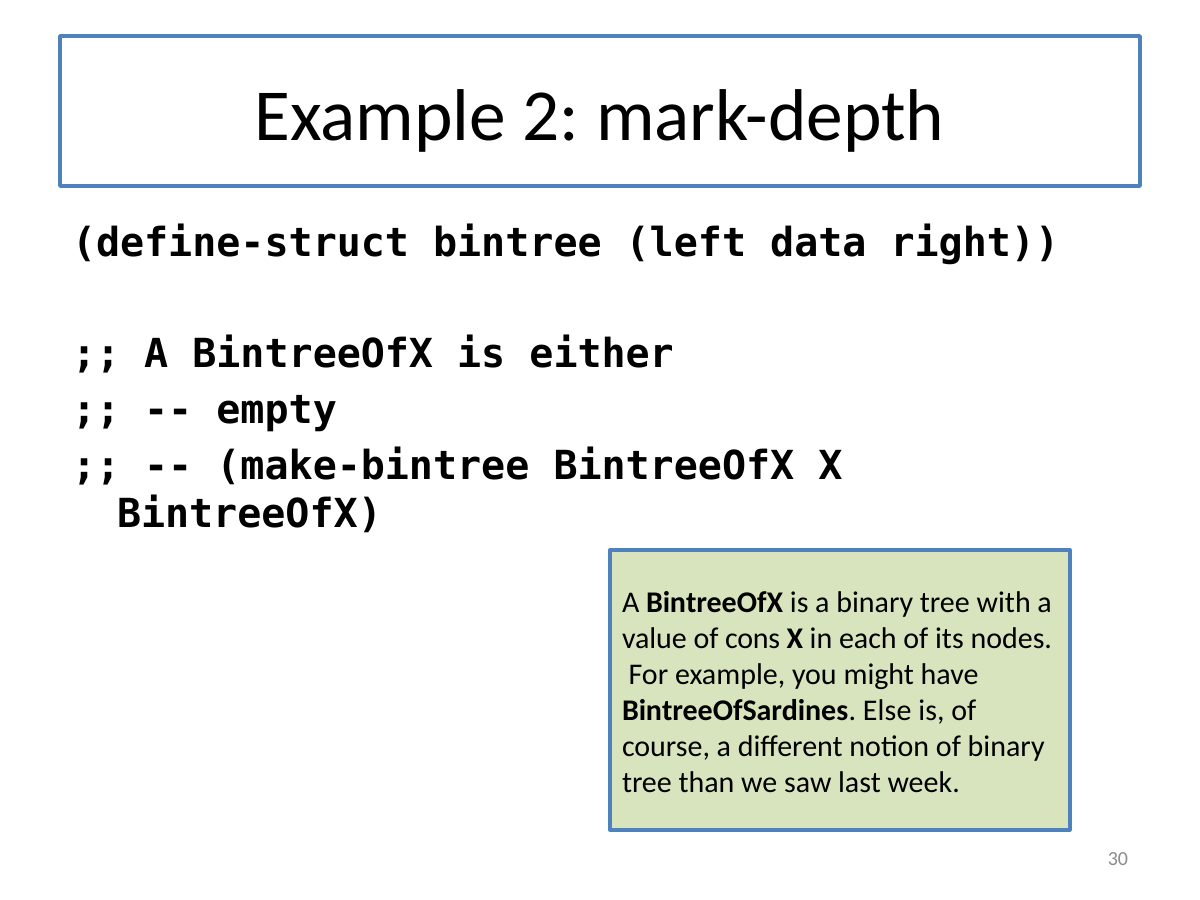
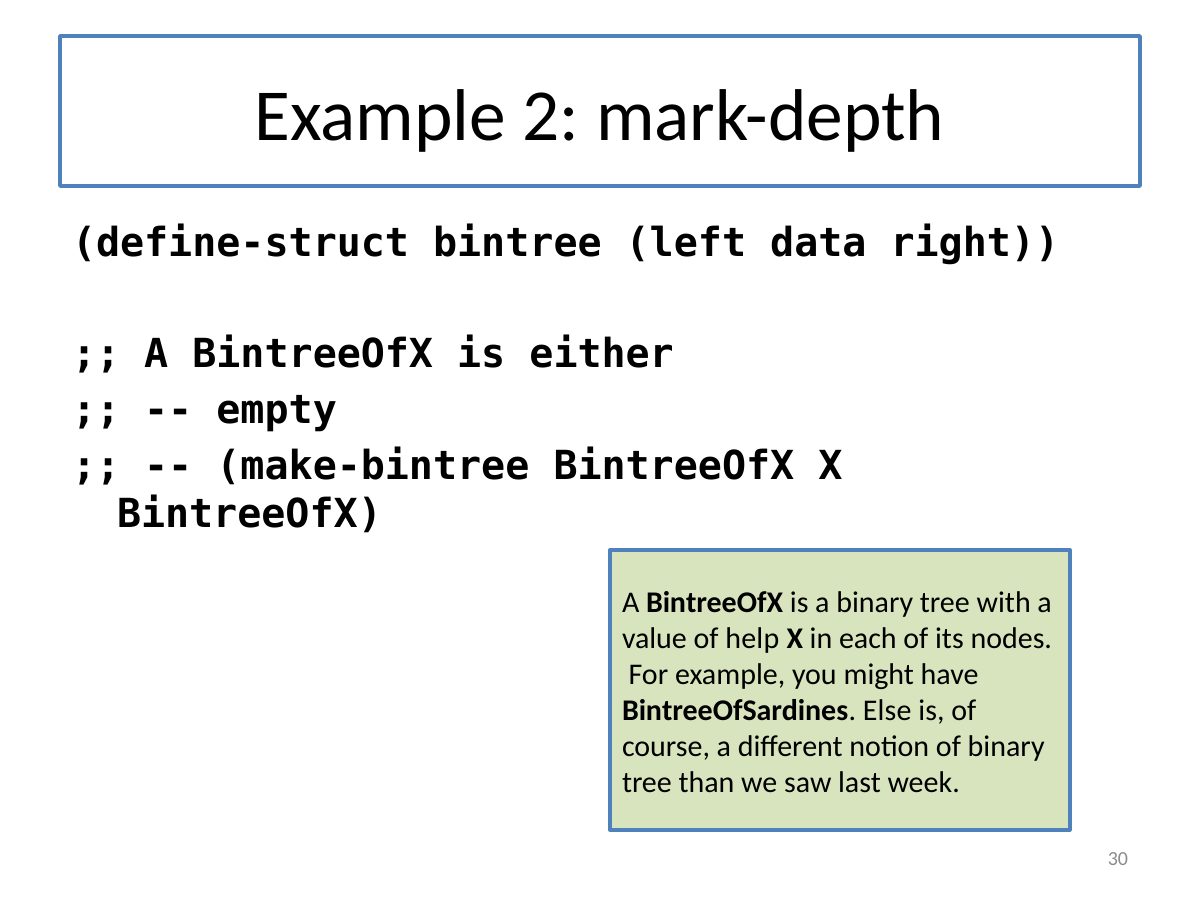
cons: cons -> help (752, 638)
